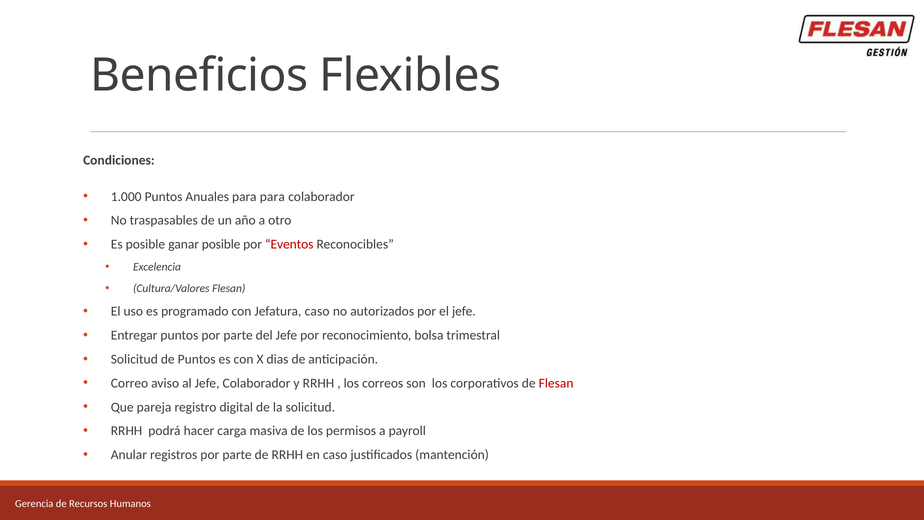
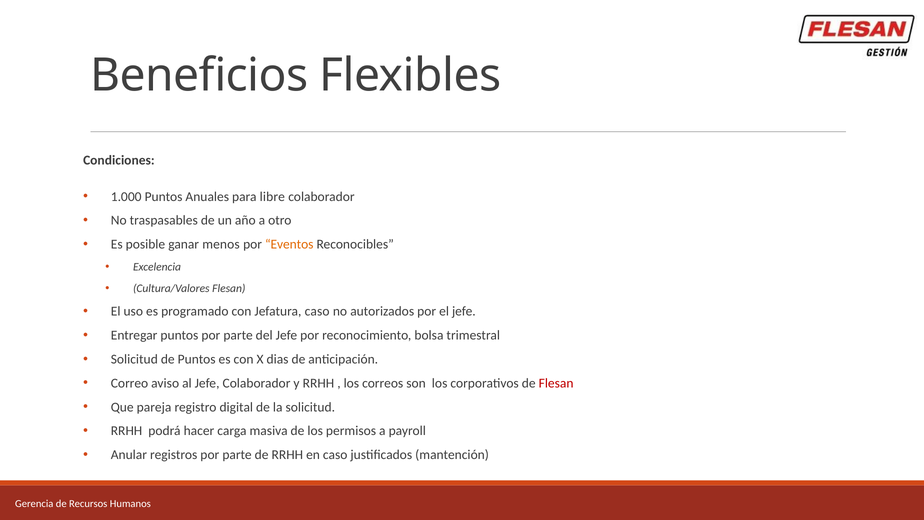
para para: para -> libre (272, 196)
ganar posible: posible -> menos (221, 244)
Eventos colour: red -> orange (289, 244)
